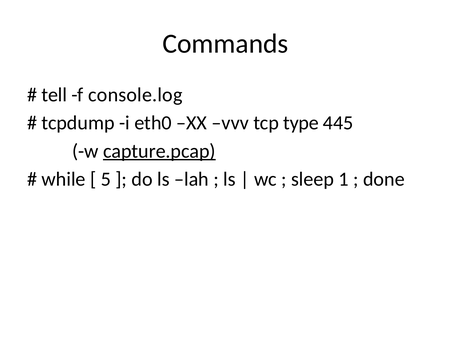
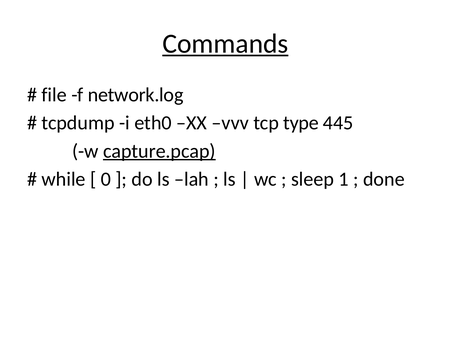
Commands underline: none -> present (225, 44)
tell: tell -> file (54, 95)
console.log: console.log -> network.log (136, 95)
5: 5 -> 0 (106, 179)
